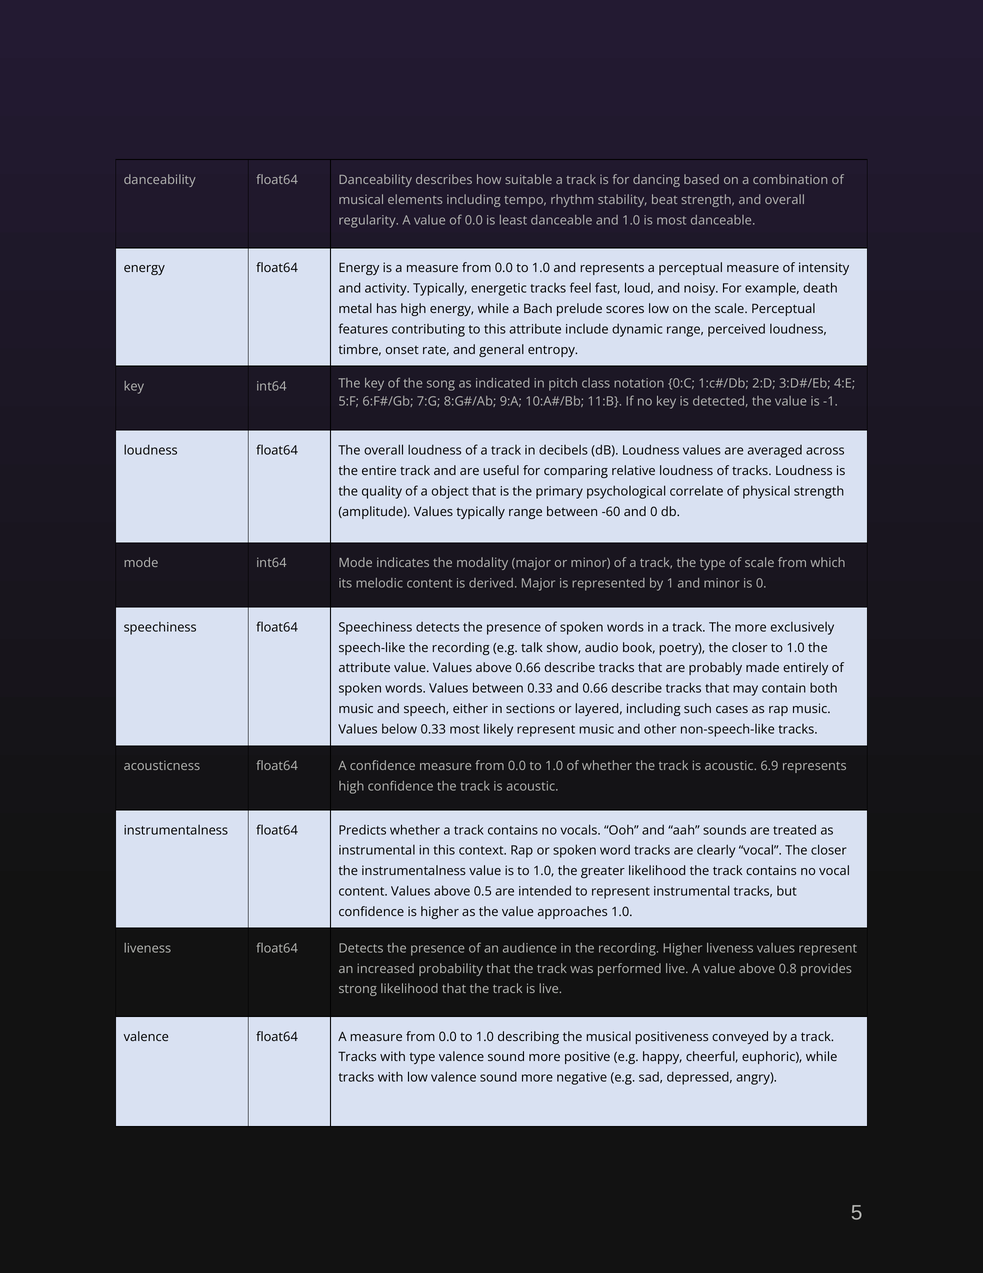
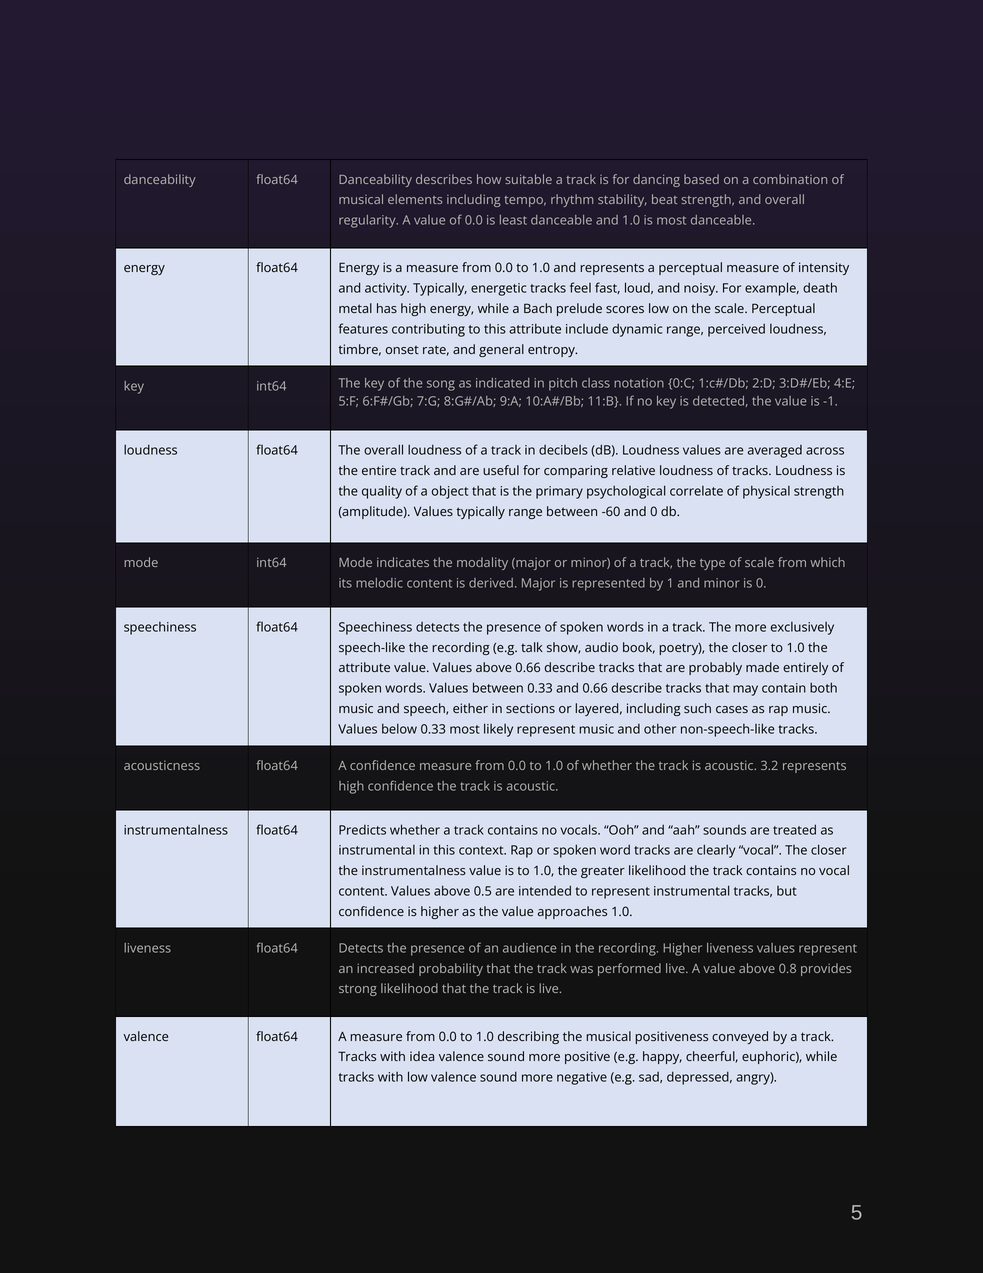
6.9: 6.9 -> 3.2 (769, 765)
with type: type -> idea (422, 1056)
